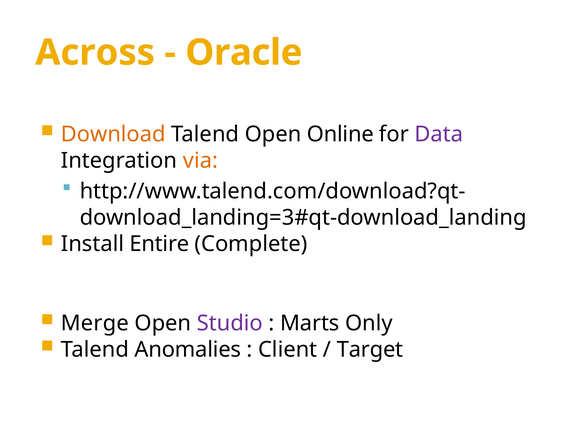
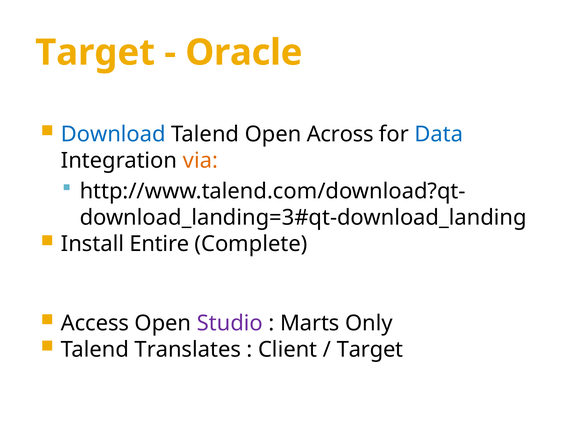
Across: Across -> Target (95, 53)
Download colour: orange -> blue (113, 134)
Online: Online -> Across (340, 134)
Data colour: purple -> blue (439, 134)
Merge: Merge -> Access (95, 324)
Anomalies: Anomalies -> Translates (188, 350)
